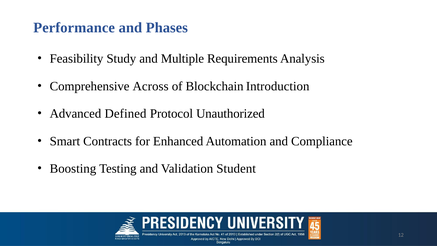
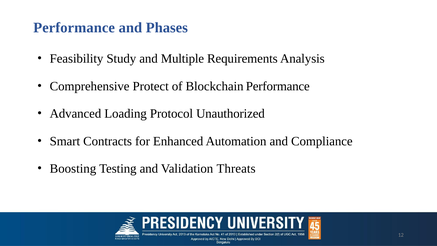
Across: Across -> Protect (151, 86)
Blockchain Introduction: Introduction -> Performance (278, 86)
Defined: Defined -> Loading (126, 114)
Student: Student -> Threats (236, 168)
